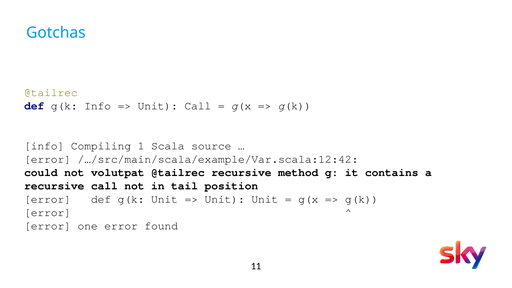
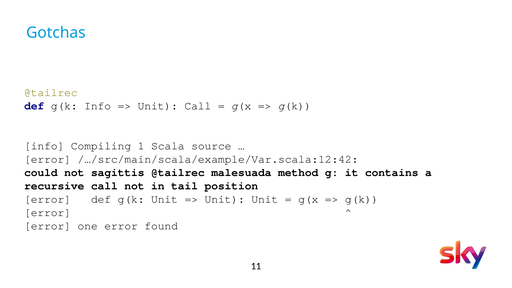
volutpat: volutpat -> sagittis (118, 173)
@tailrec recursive: recursive -> malesuada (241, 173)
